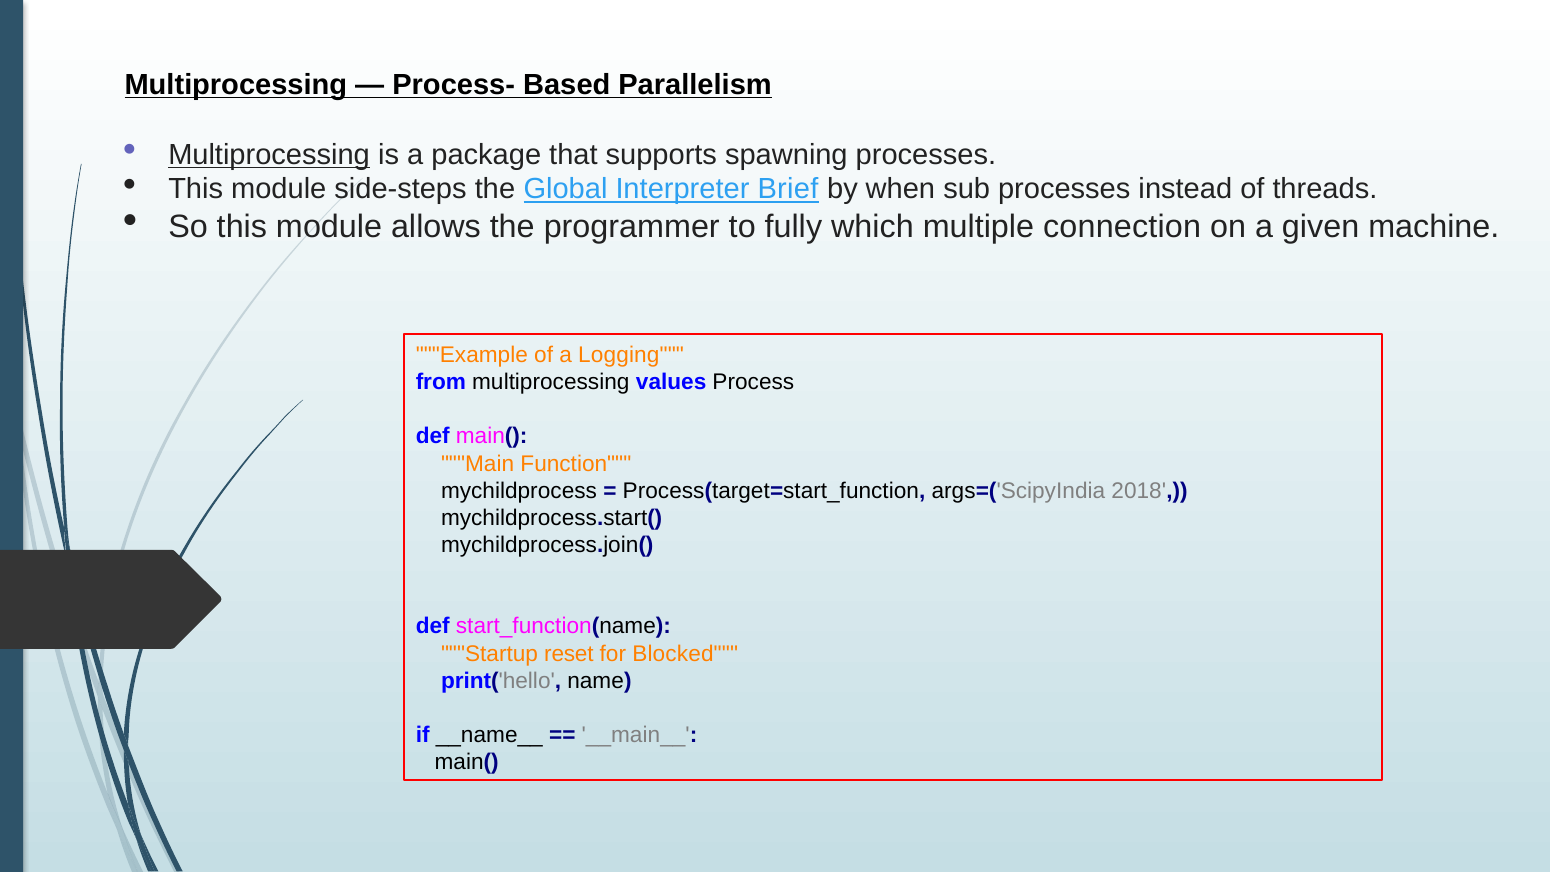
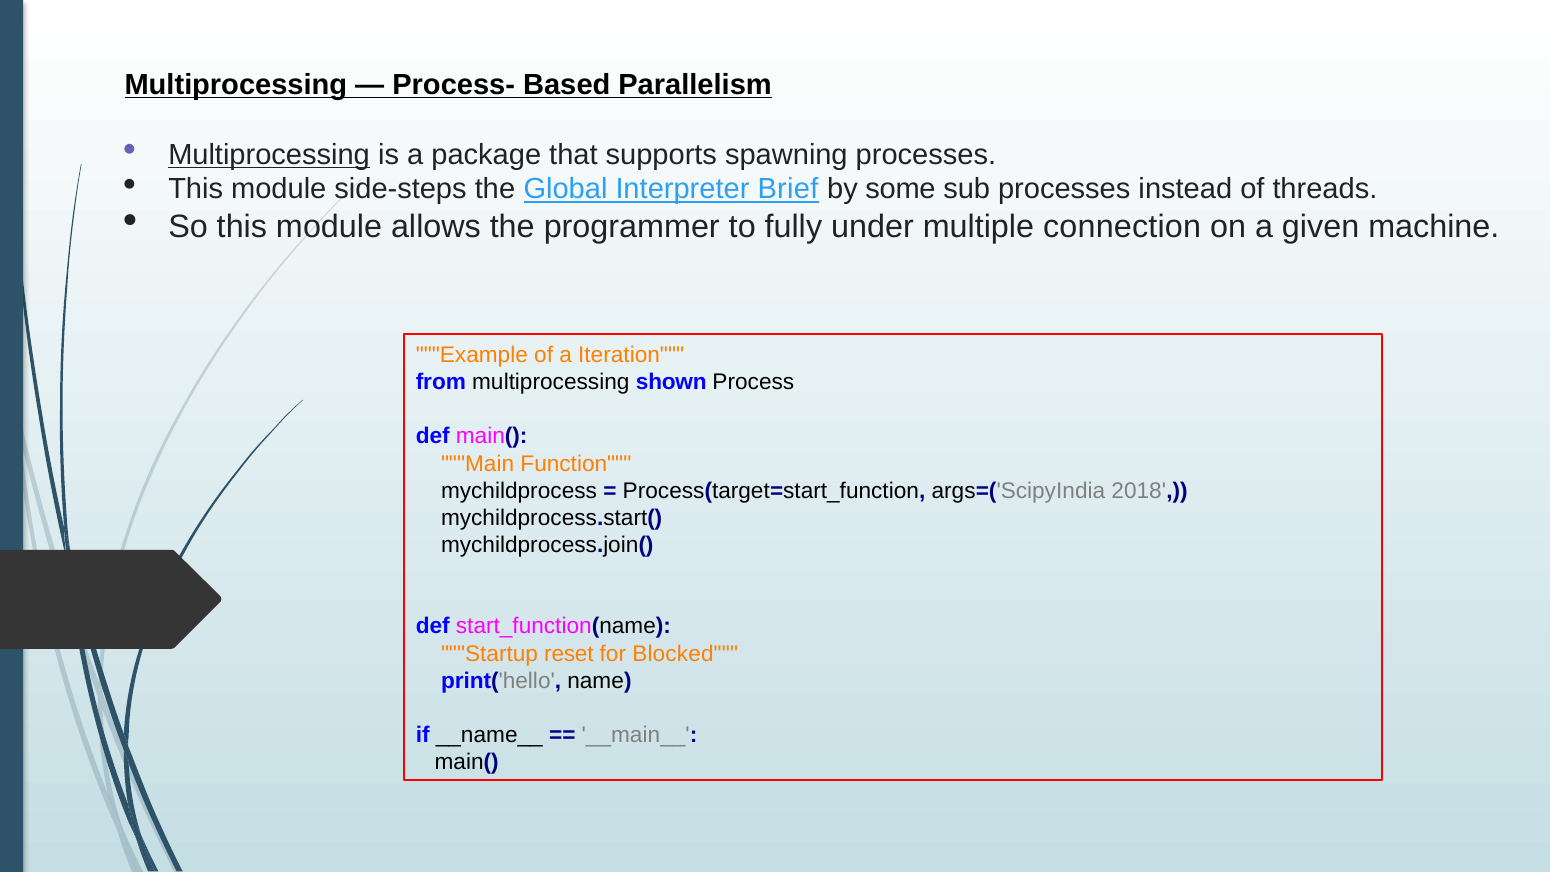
when: when -> some (901, 189)
which: which -> under (872, 226)
Logging: Logging -> Iteration (631, 355)
values: values -> shown (671, 382)
